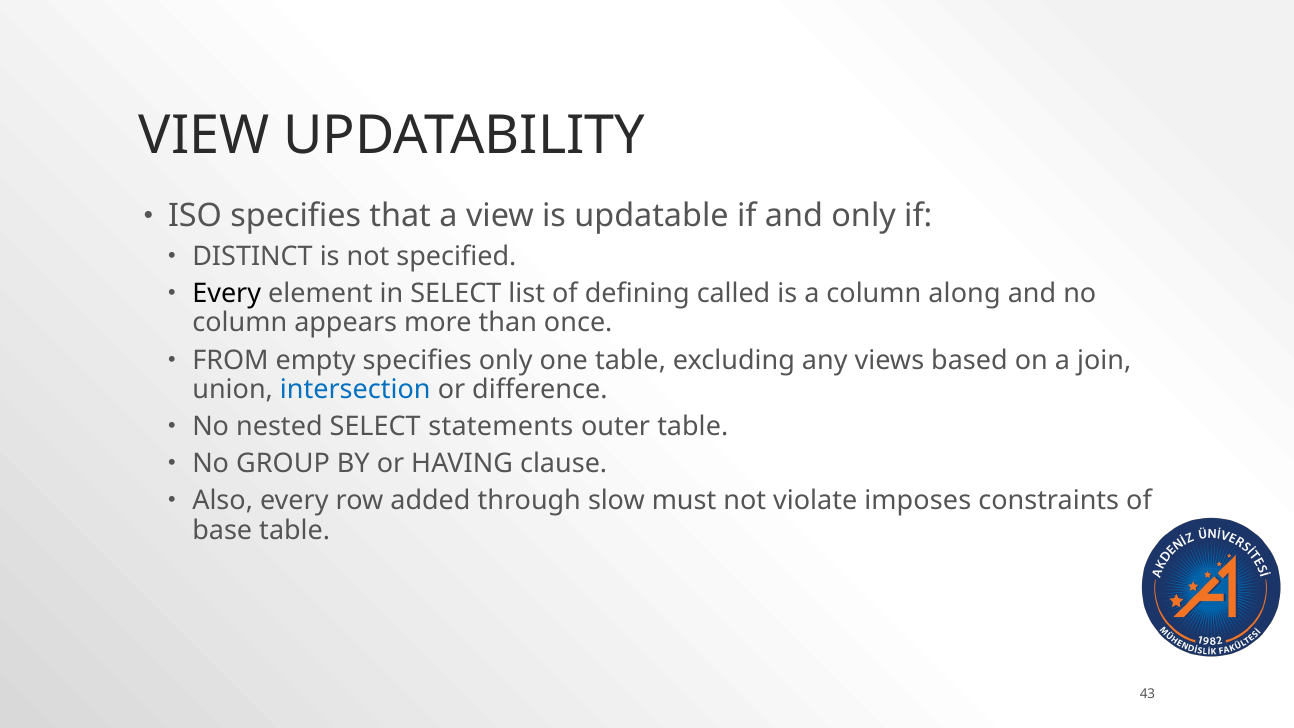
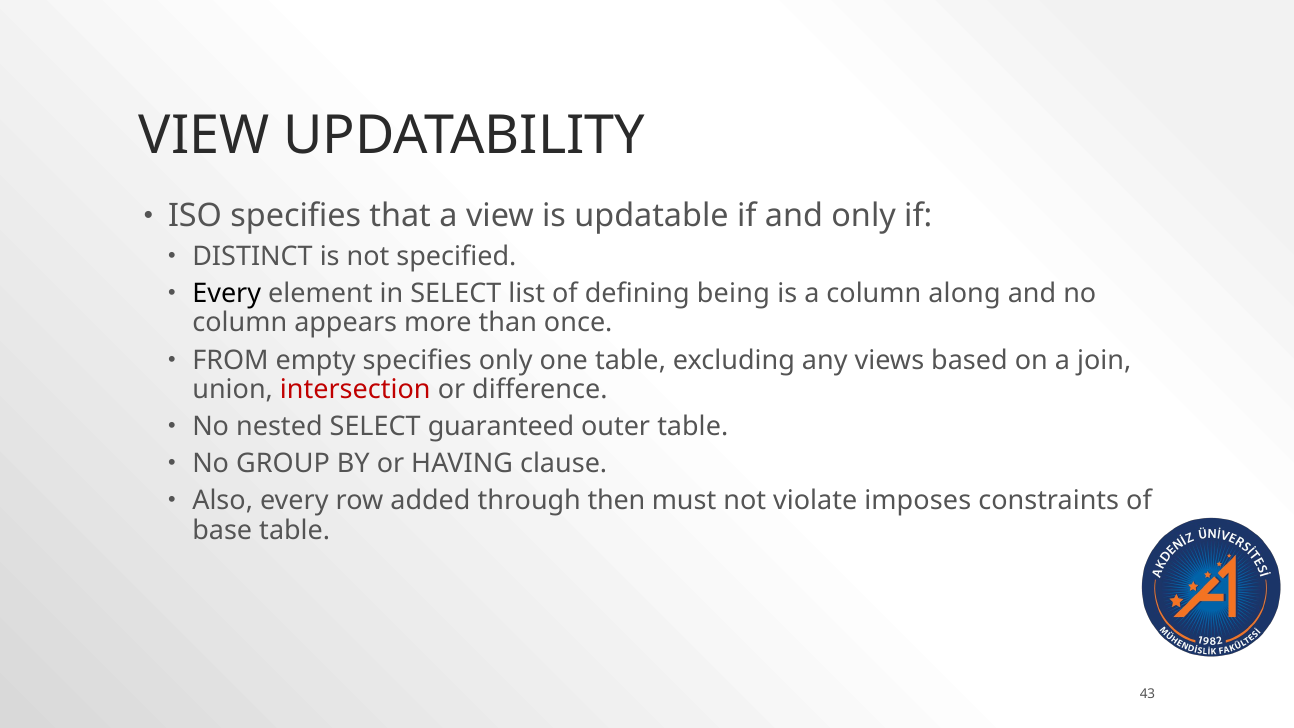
called: called -> being (733, 294)
intersection colour: blue -> red (355, 389)
statements: statements -> guaranteed (501, 427)
slow: slow -> then (616, 501)
